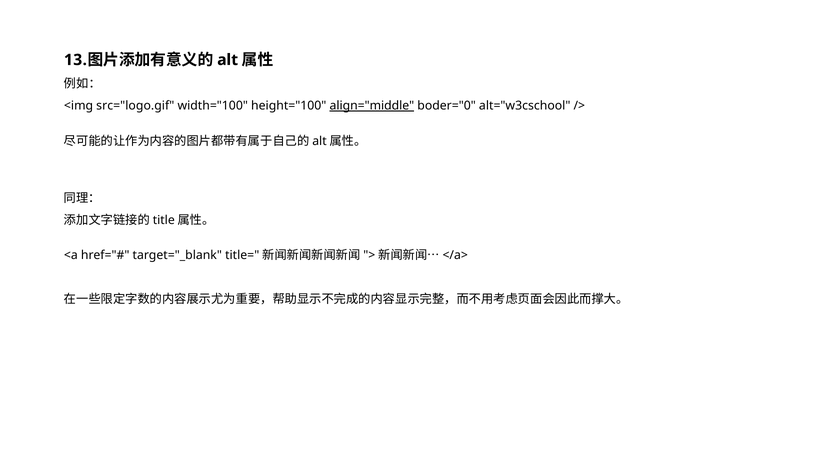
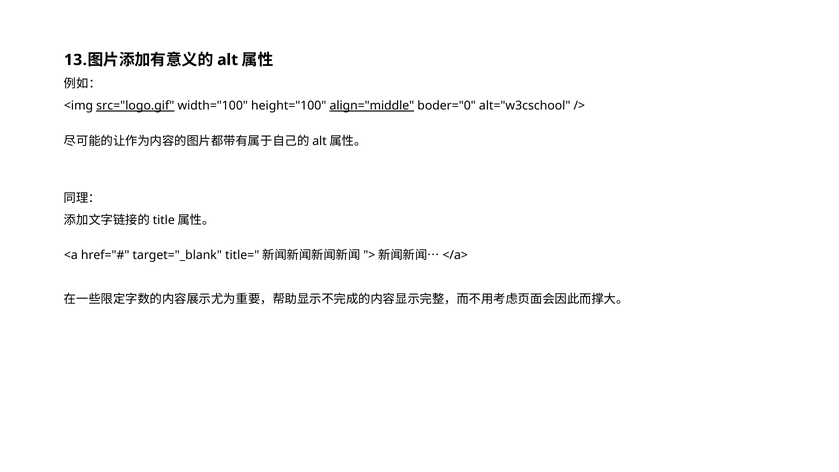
src="logo.gif underline: none -> present (135, 106)
